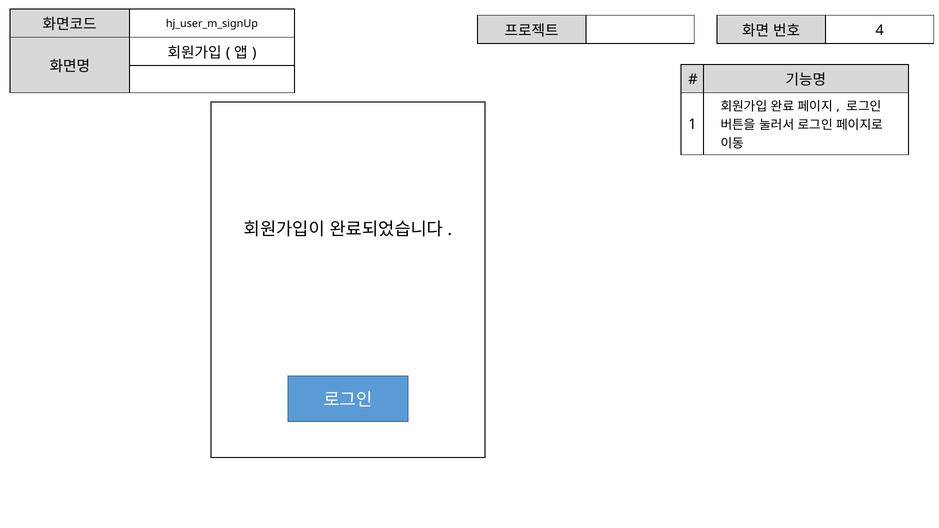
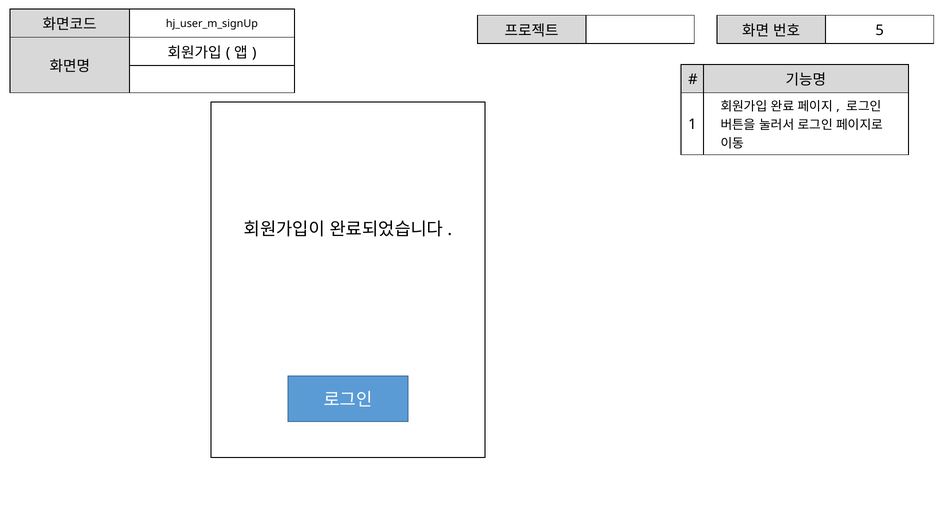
4: 4 -> 5 (880, 30)
